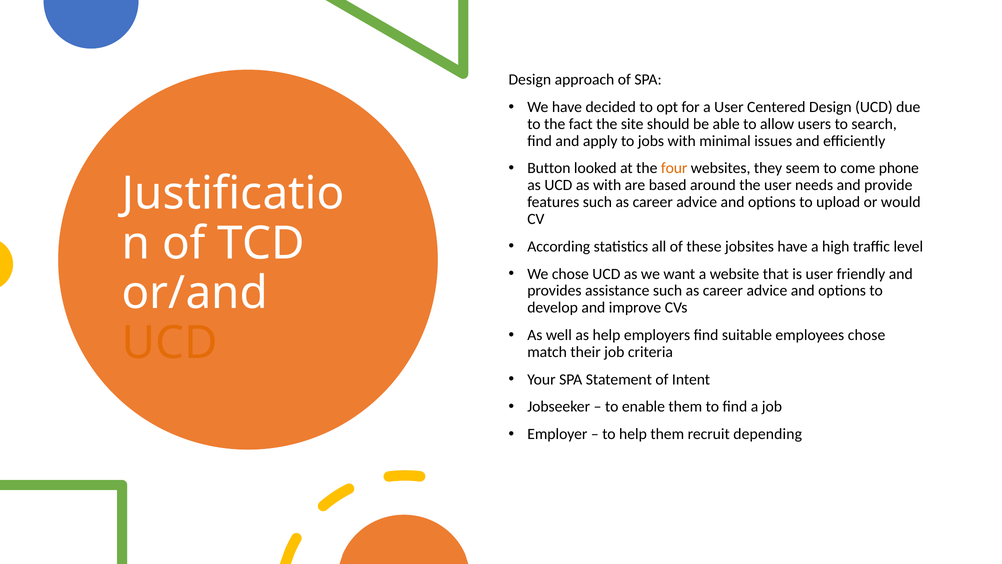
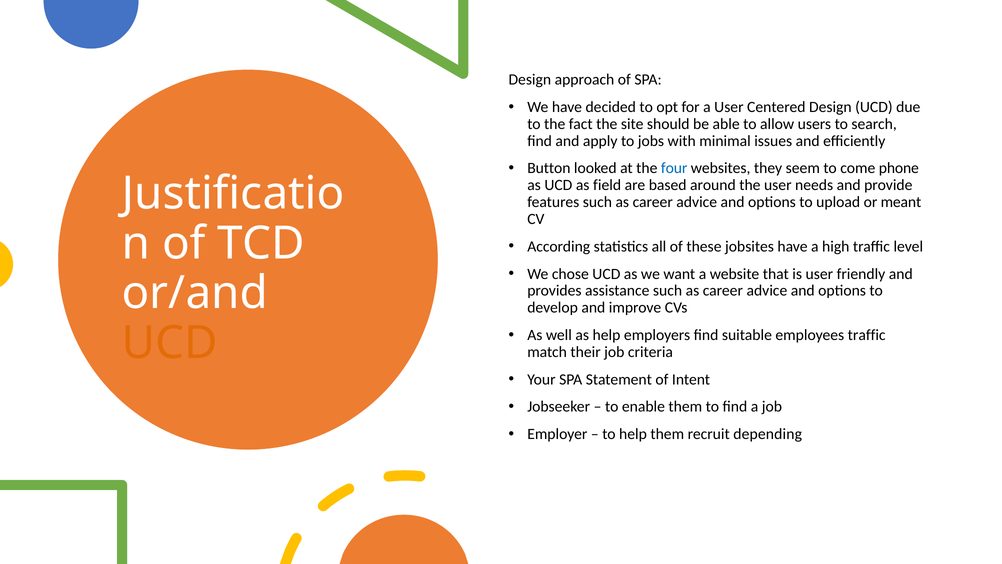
four colour: orange -> blue (674, 168)
as with: with -> field (607, 185)
would: would -> meant (901, 202)
employees chose: chose -> traffic (867, 335)
